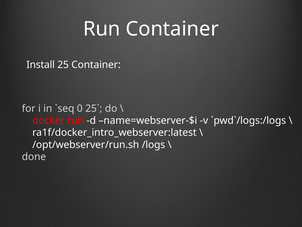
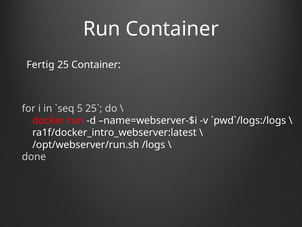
Install: Install -> Fertig (40, 65)
0: 0 -> 5 (80, 108)
